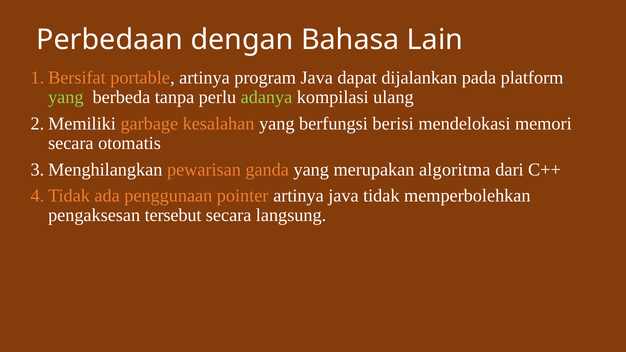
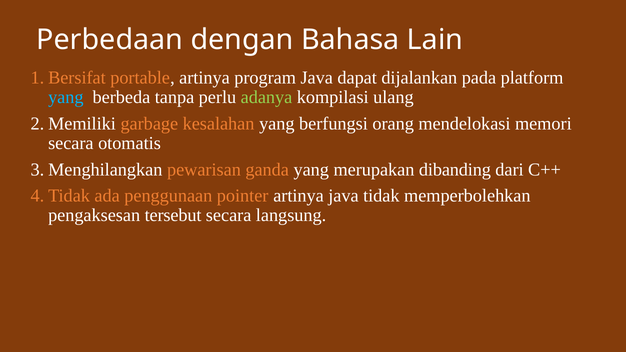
yang colour: light green -> light blue (66, 97)
berisi: berisi -> orang (393, 124)
algoritma: algoritma -> dibanding (455, 170)
